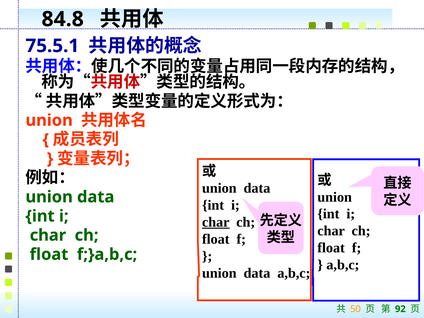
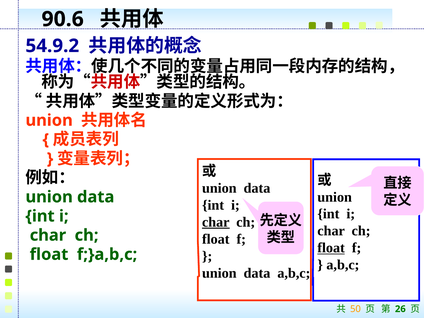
84.8: 84.8 -> 90.6 (63, 19)
75.5.1: 75.5.1 -> 54.9.2 (52, 46)
float underline: none -> present (331, 248)
92: 92 -> 26 (400, 309)
